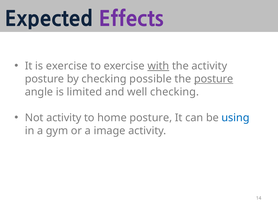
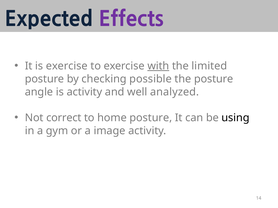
the activity: activity -> limited (209, 66)
posture underline: present -> none (214, 79)
is limited: limited -> activity (84, 92)
well checking: checking -> analyzed (175, 92)
Not activity: activity -> correct (64, 118)
using colour: blue -> black (235, 118)
